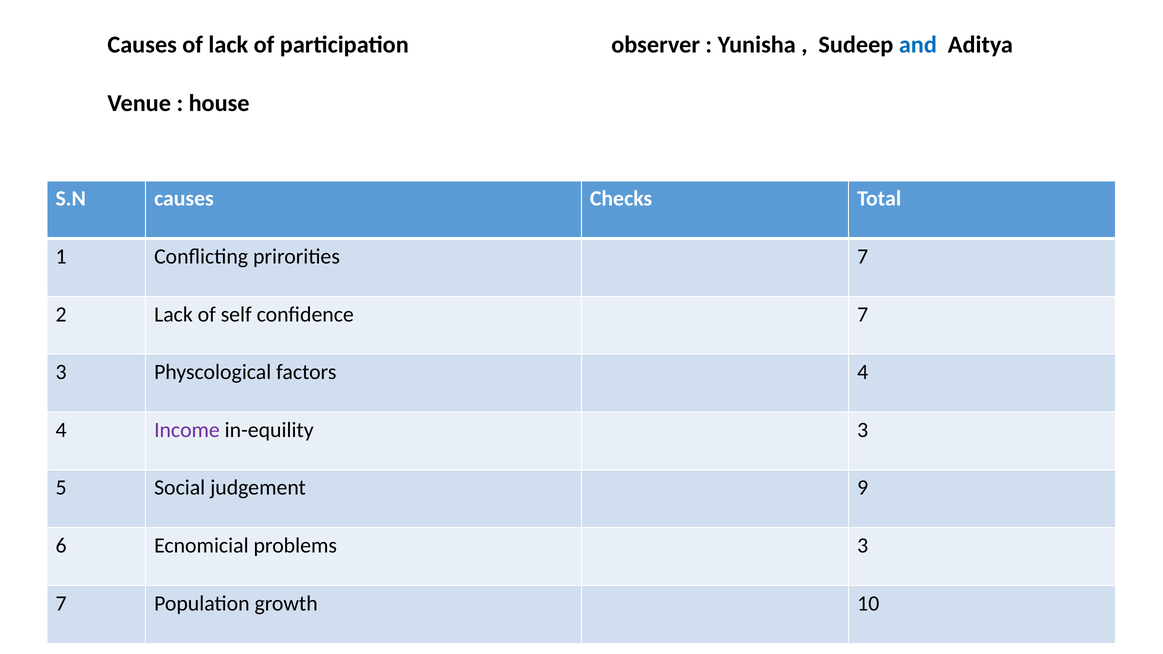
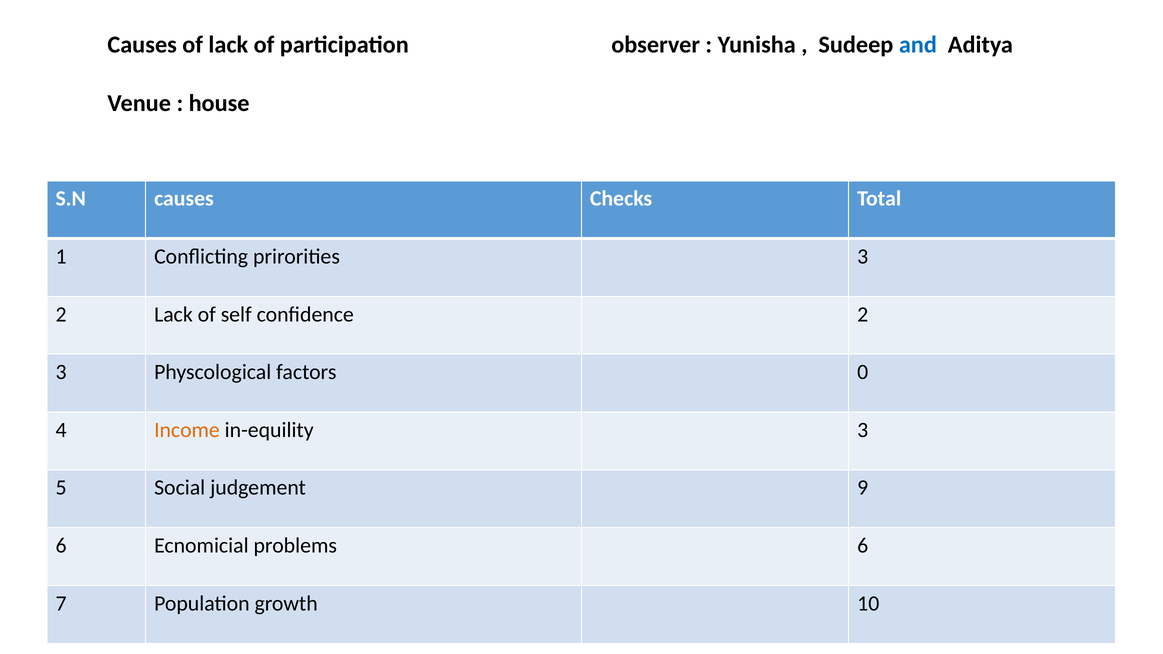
prirorities 7: 7 -> 3 (863, 257)
confidence 7: 7 -> 2 (863, 314)
factors 4: 4 -> 0 (863, 372)
Income colour: purple -> orange (187, 430)
problems 3: 3 -> 6 (863, 546)
